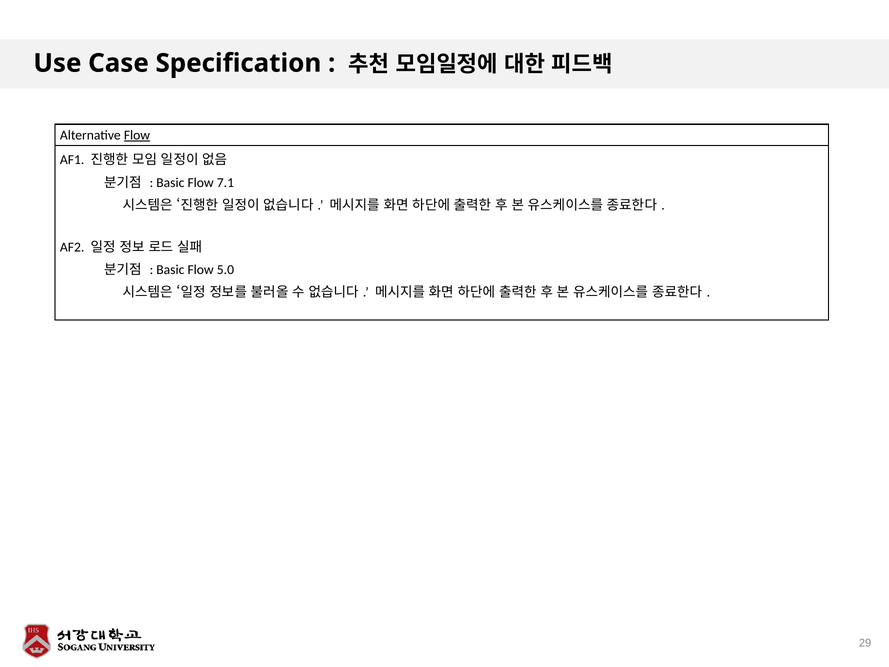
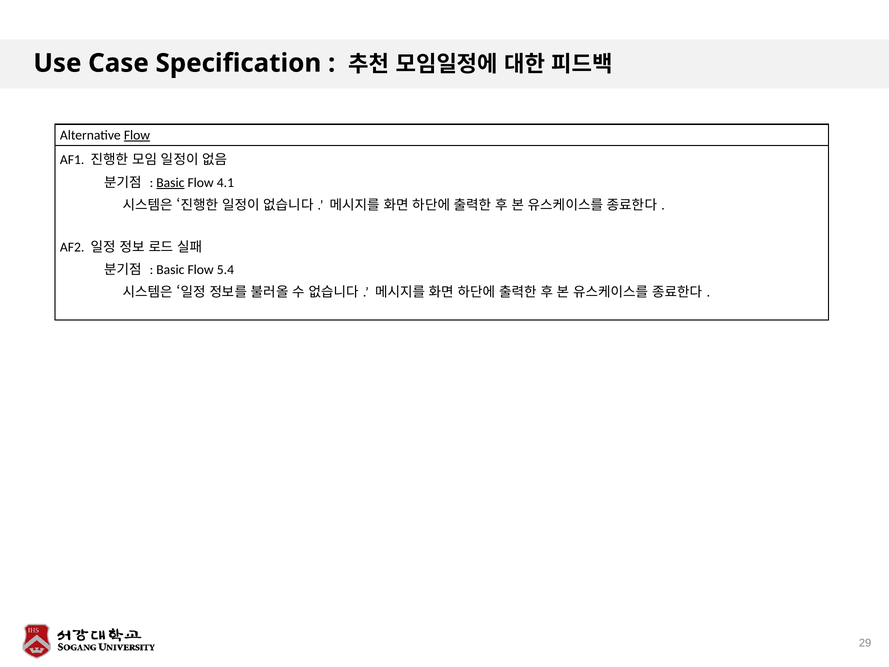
Basic underline: none -> present (170, 182)
7.1: 7.1 -> 4.1 (225, 182)
5.0: 5.0 -> 5.4 (225, 270)
